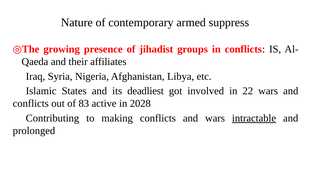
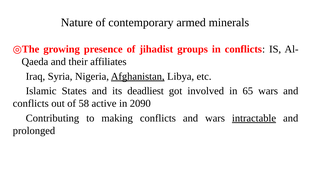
suppress: suppress -> minerals (229, 23)
Afghanistan underline: none -> present (138, 76)
22: 22 -> 65 (248, 91)
83: 83 -> 58 (84, 104)
2028: 2028 -> 2090 (140, 104)
